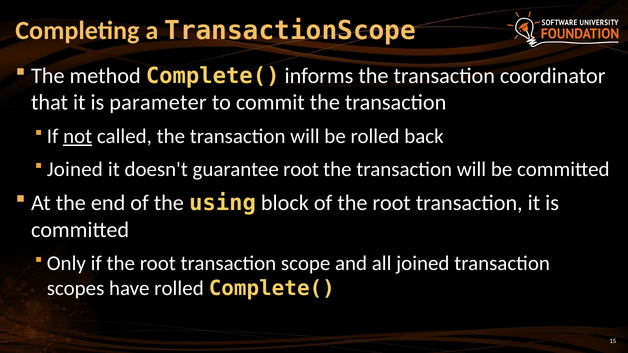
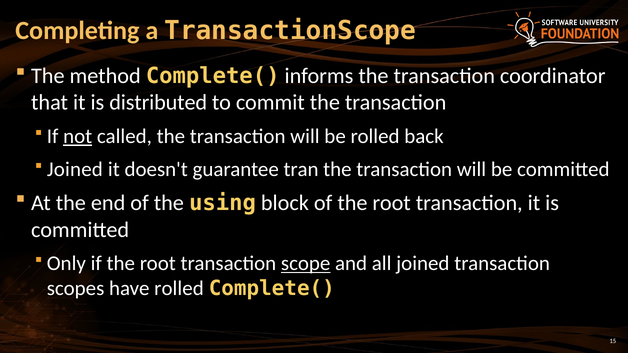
parameter: parameter -> distributed (158, 103)
guarantee root: root -> tran (301, 169)
scope underline: none -> present (306, 264)
